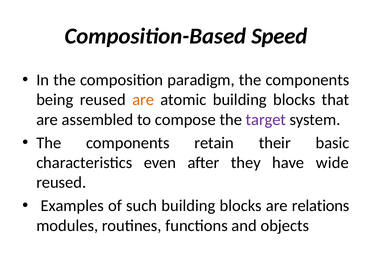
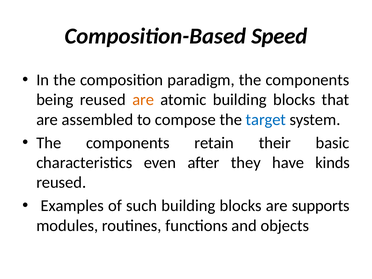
target colour: purple -> blue (266, 120)
wide: wide -> kinds (333, 163)
relations: relations -> supports (321, 206)
